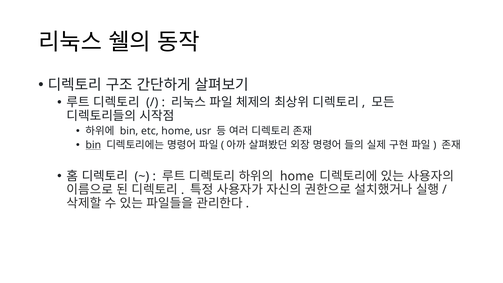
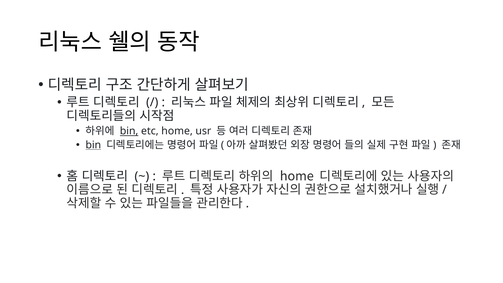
bin underline: none -> present (129, 131)
